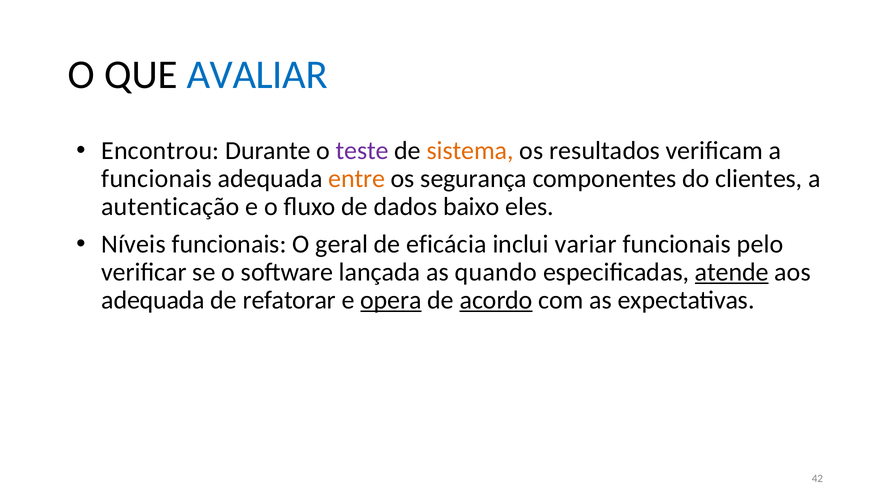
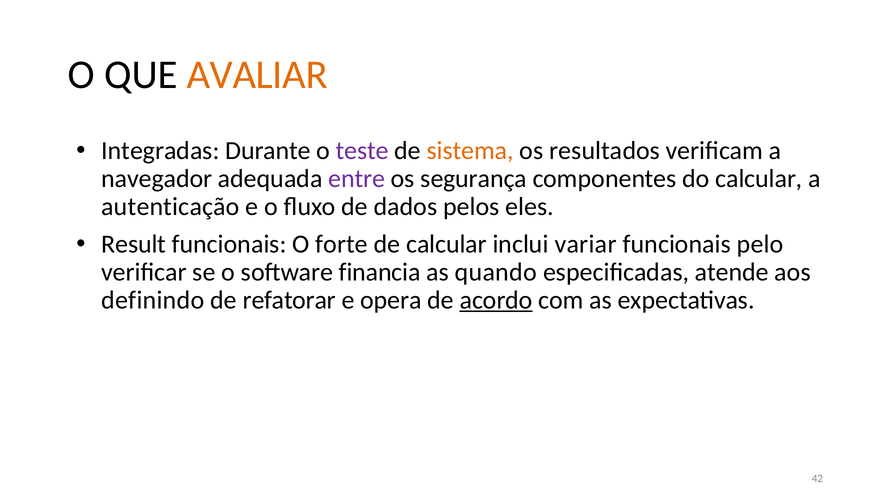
AVALIAR colour: blue -> orange (257, 75)
Encontrou: Encontrou -> Integradas (160, 151)
funcionais: funcionais -> navegador (157, 179)
entre colour: orange -> purple (357, 179)
do clientes: clientes -> calcular (759, 179)
baixo: baixo -> pelos (471, 207)
Níveis: Níveis -> Result (134, 244)
geral: geral -> forte (342, 244)
de eficácia: eficácia -> calcular (446, 244)
lançada: lançada -> financia (380, 272)
atende underline: present -> none (732, 272)
adequada: adequada -> definindo (153, 300)
opera underline: present -> none (391, 300)
